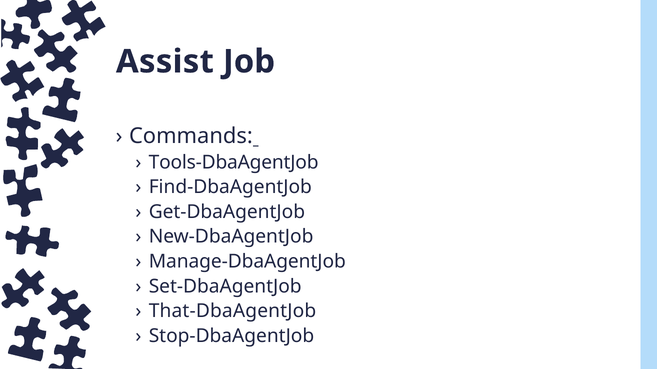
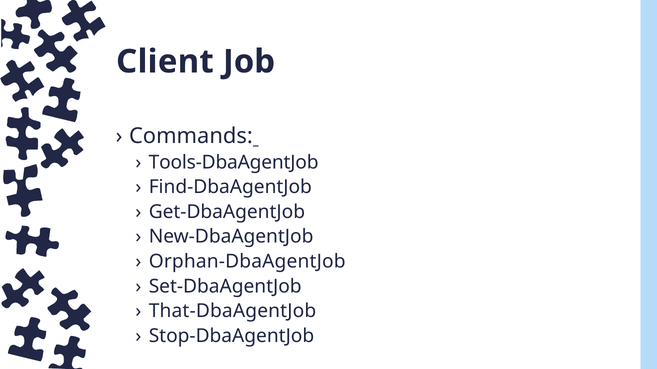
Assist: Assist -> Client (165, 62)
Manage-DbaAgentJob: Manage-DbaAgentJob -> Orphan-DbaAgentJob (247, 262)
